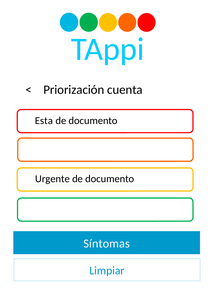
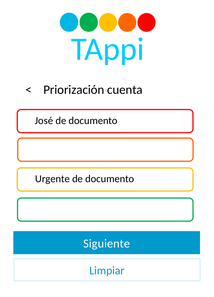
Esta: Esta -> José (44, 120)
Síntomas: Síntomas -> Siguiente (107, 243)
